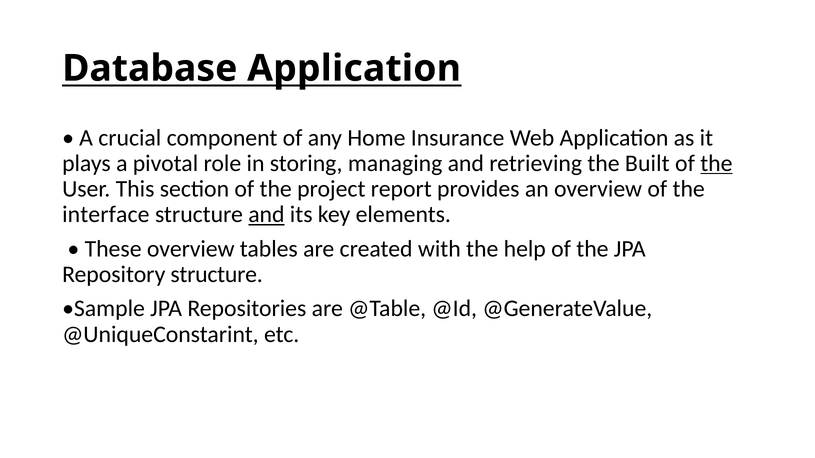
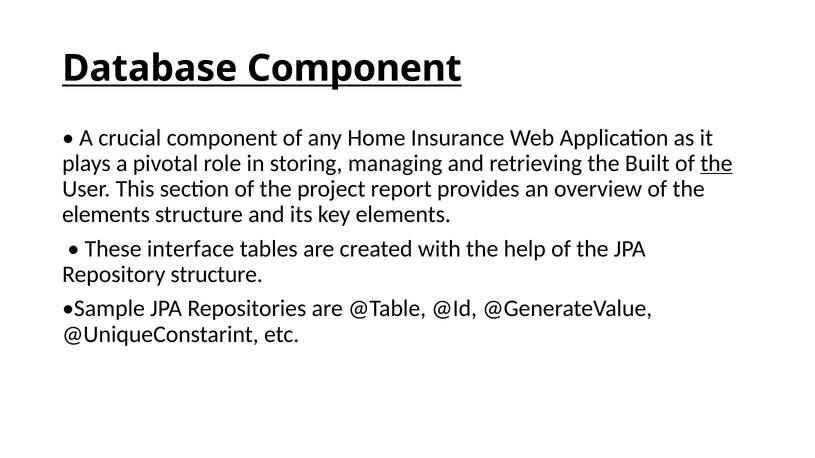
Database Application: Application -> Component (354, 68)
interface: interface -> elements (106, 215)
and underline: present -> none (266, 215)
These overview: overview -> interface (191, 249)
